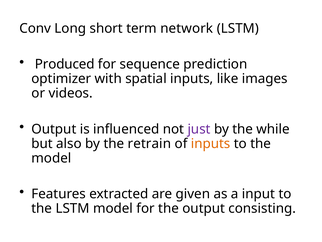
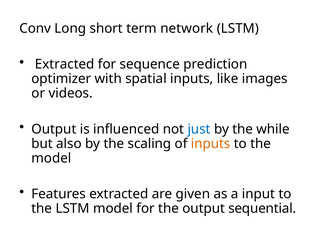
Produced: Produced -> Extracted (65, 64)
just colour: purple -> blue (199, 129)
retrain: retrain -> scaling (149, 143)
consisting: consisting -> sequential (262, 208)
